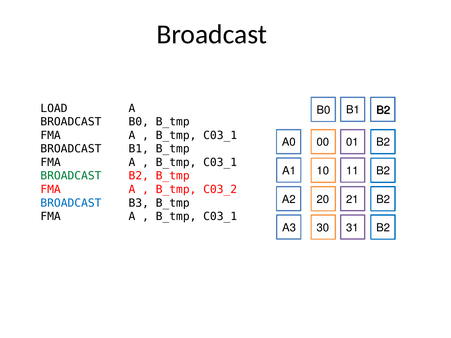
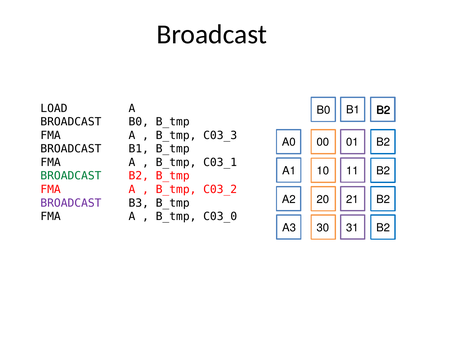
C03_1: C03_1 -> C03_3 (220, 135)
BROADCAST colour: blue -> purple (71, 203)
C03_1: C03_1 -> C03_0 (220, 217)
